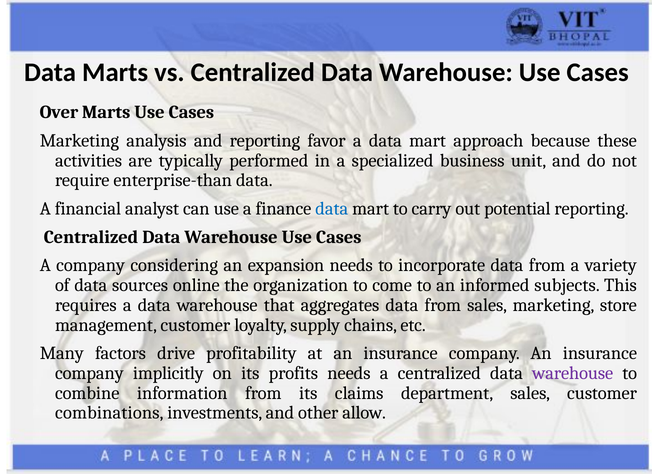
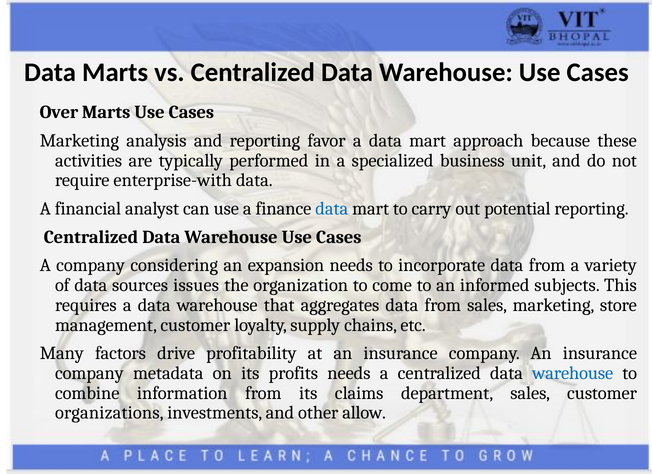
enterprise-than: enterprise-than -> enterprise-with (173, 180)
online: online -> issues (196, 285)
implicitly: implicitly -> metadata (168, 373)
warehouse colour: purple -> blue (573, 373)
combinations: combinations -> organizations (109, 413)
